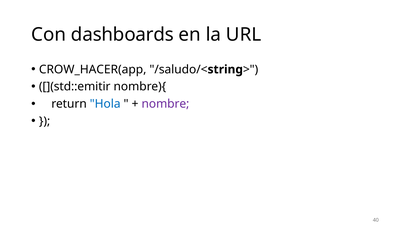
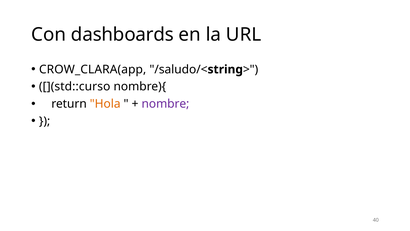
CROW_HACER(app: CROW_HACER(app -> CROW_CLARA(app (93, 69)
](std::emitir: ](std::emitir -> ](std::curso (75, 87)
Hola colour: blue -> orange (105, 104)
